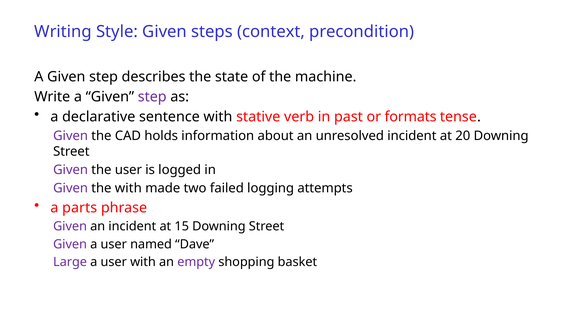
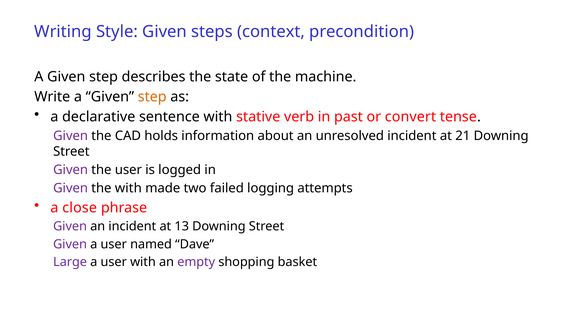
step colour: purple -> orange (152, 97)
formats: formats -> convert (410, 117)
20: 20 -> 21 (463, 136)
parts: parts -> close (80, 208)
15: 15 -> 13 (182, 226)
